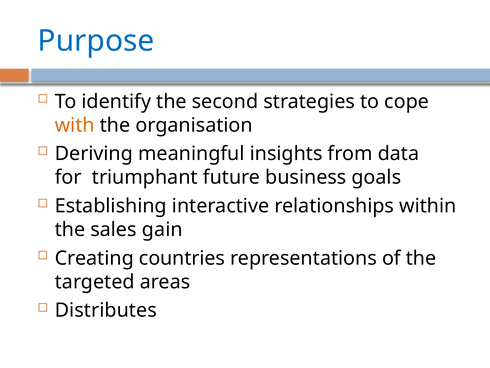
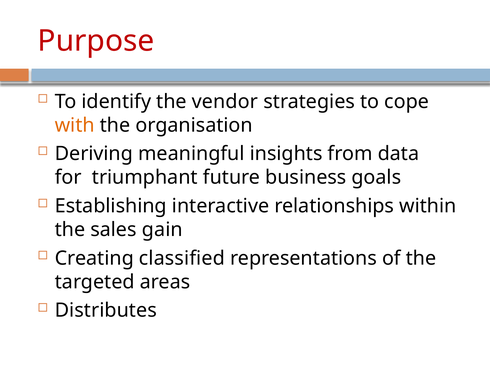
Purpose colour: blue -> red (96, 41)
second: second -> vendor (225, 101)
countries: countries -> classified (182, 258)
